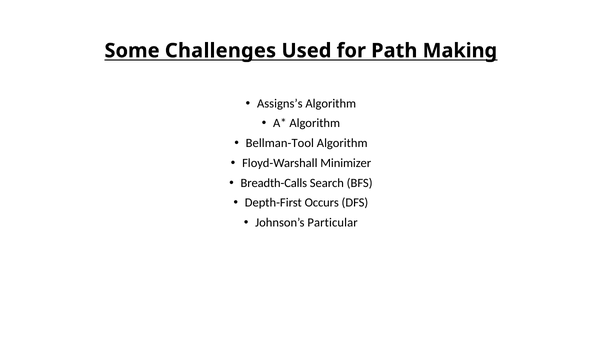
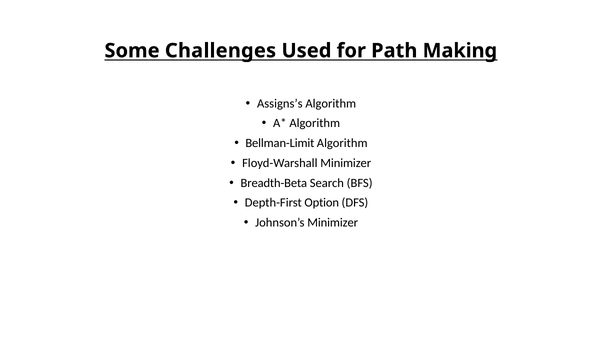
Bellman-Tool: Bellman-Tool -> Bellman-Limit (280, 143)
Breadth-Calls: Breadth-Calls -> Breadth-Beta (274, 183)
Occurs: Occurs -> Option (322, 203)
Johnson’s Particular: Particular -> Minimizer (333, 222)
